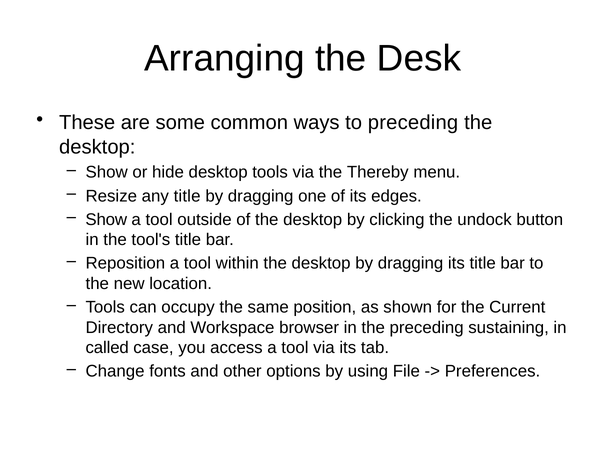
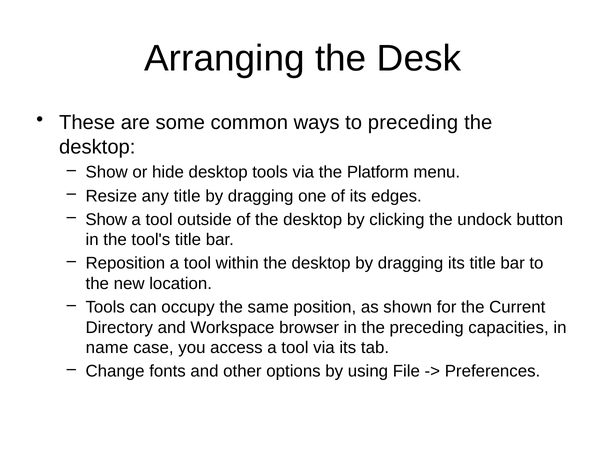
Thereby: Thereby -> Platform (378, 172)
sustaining: sustaining -> capacities (509, 327)
called: called -> name (107, 347)
